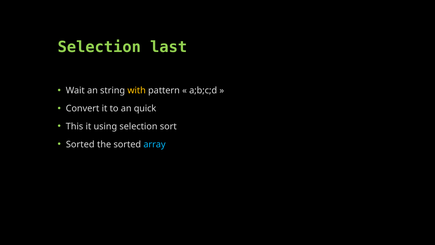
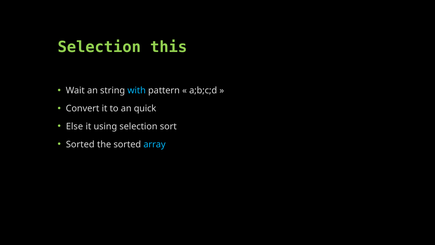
last: last -> this (169, 47)
with colour: yellow -> light blue (137, 90)
This: This -> Else (74, 126)
